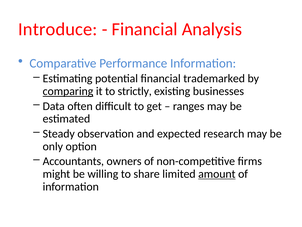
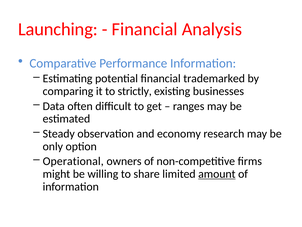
Introduce: Introduce -> Launching (58, 29)
comparing underline: present -> none (68, 91)
expected: expected -> economy (179, 133)
Accountants: Accountants -> Operational (73, 161)
